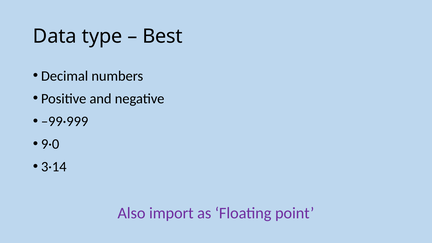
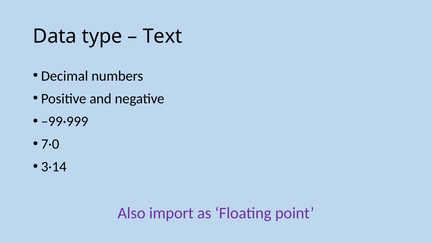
Best: Best -> Text (163, 36)
9·0: 9·0 -> 7·0 (50, 144)
